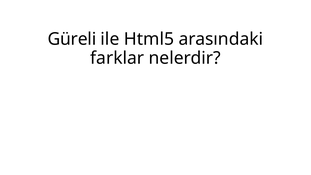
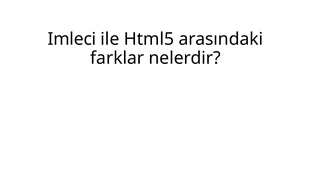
Güreli: Güreli -> Imleci (72, 39)
